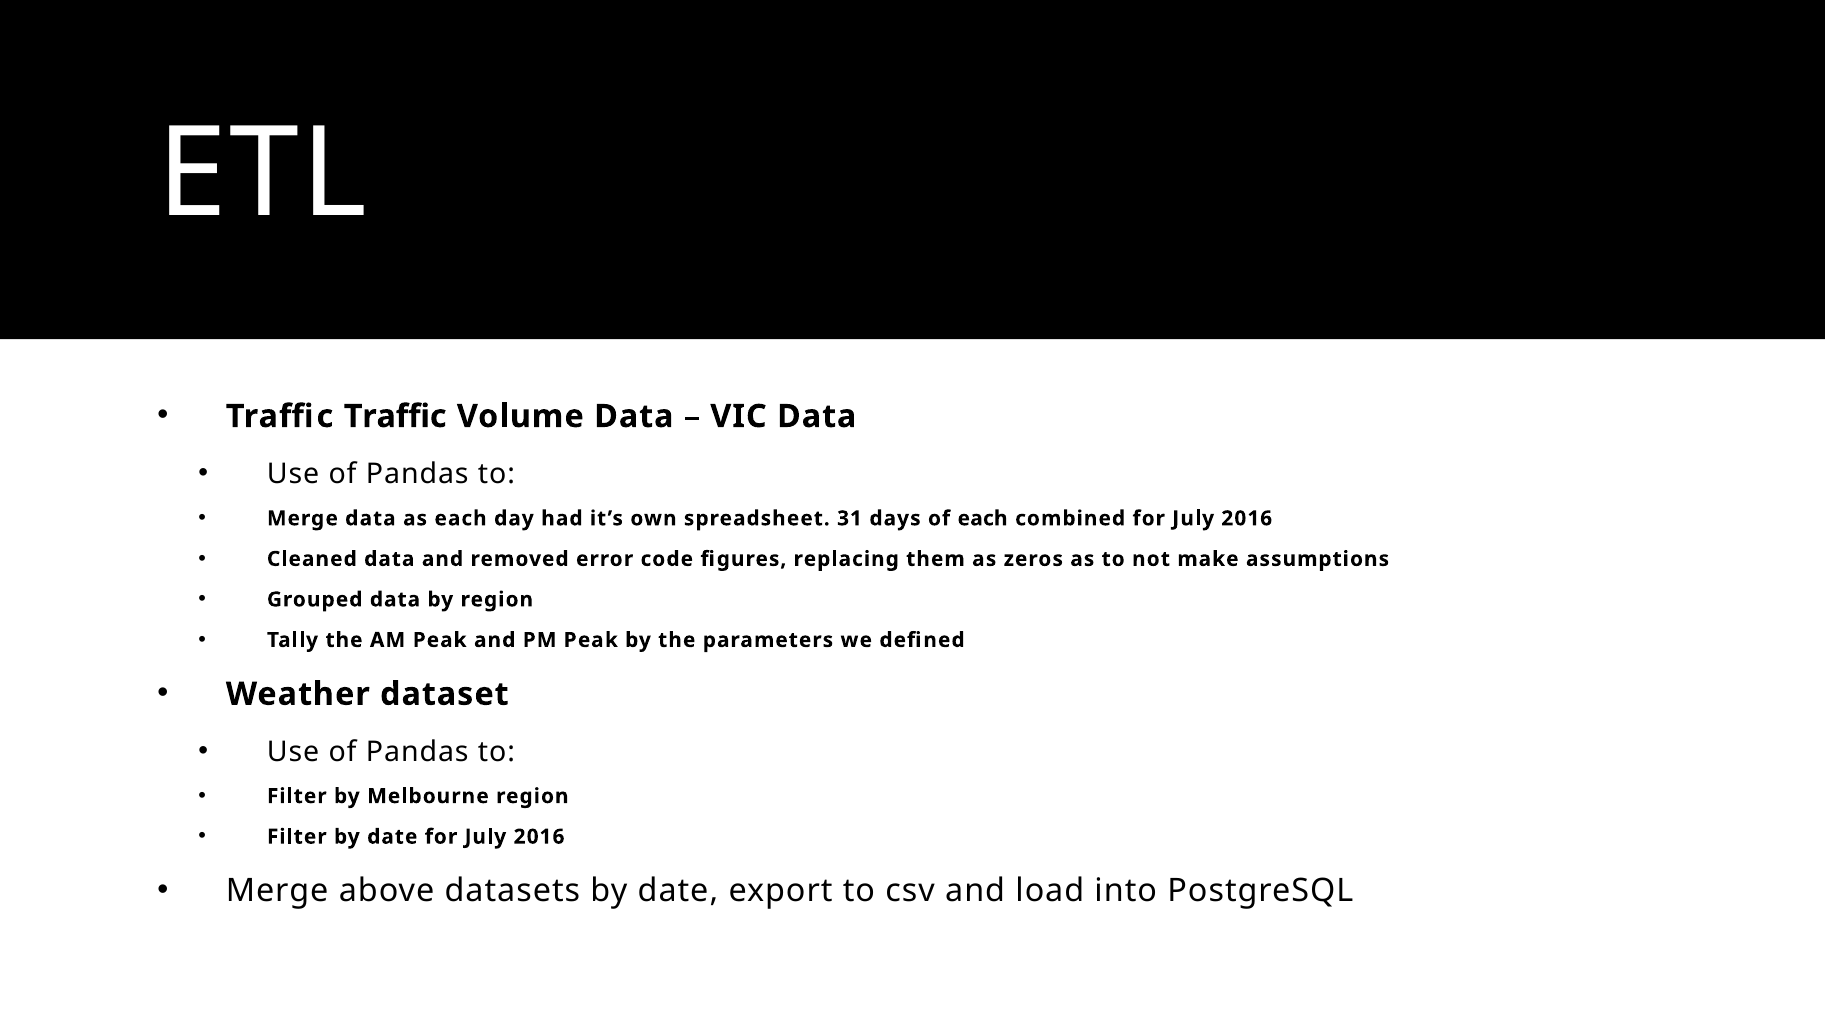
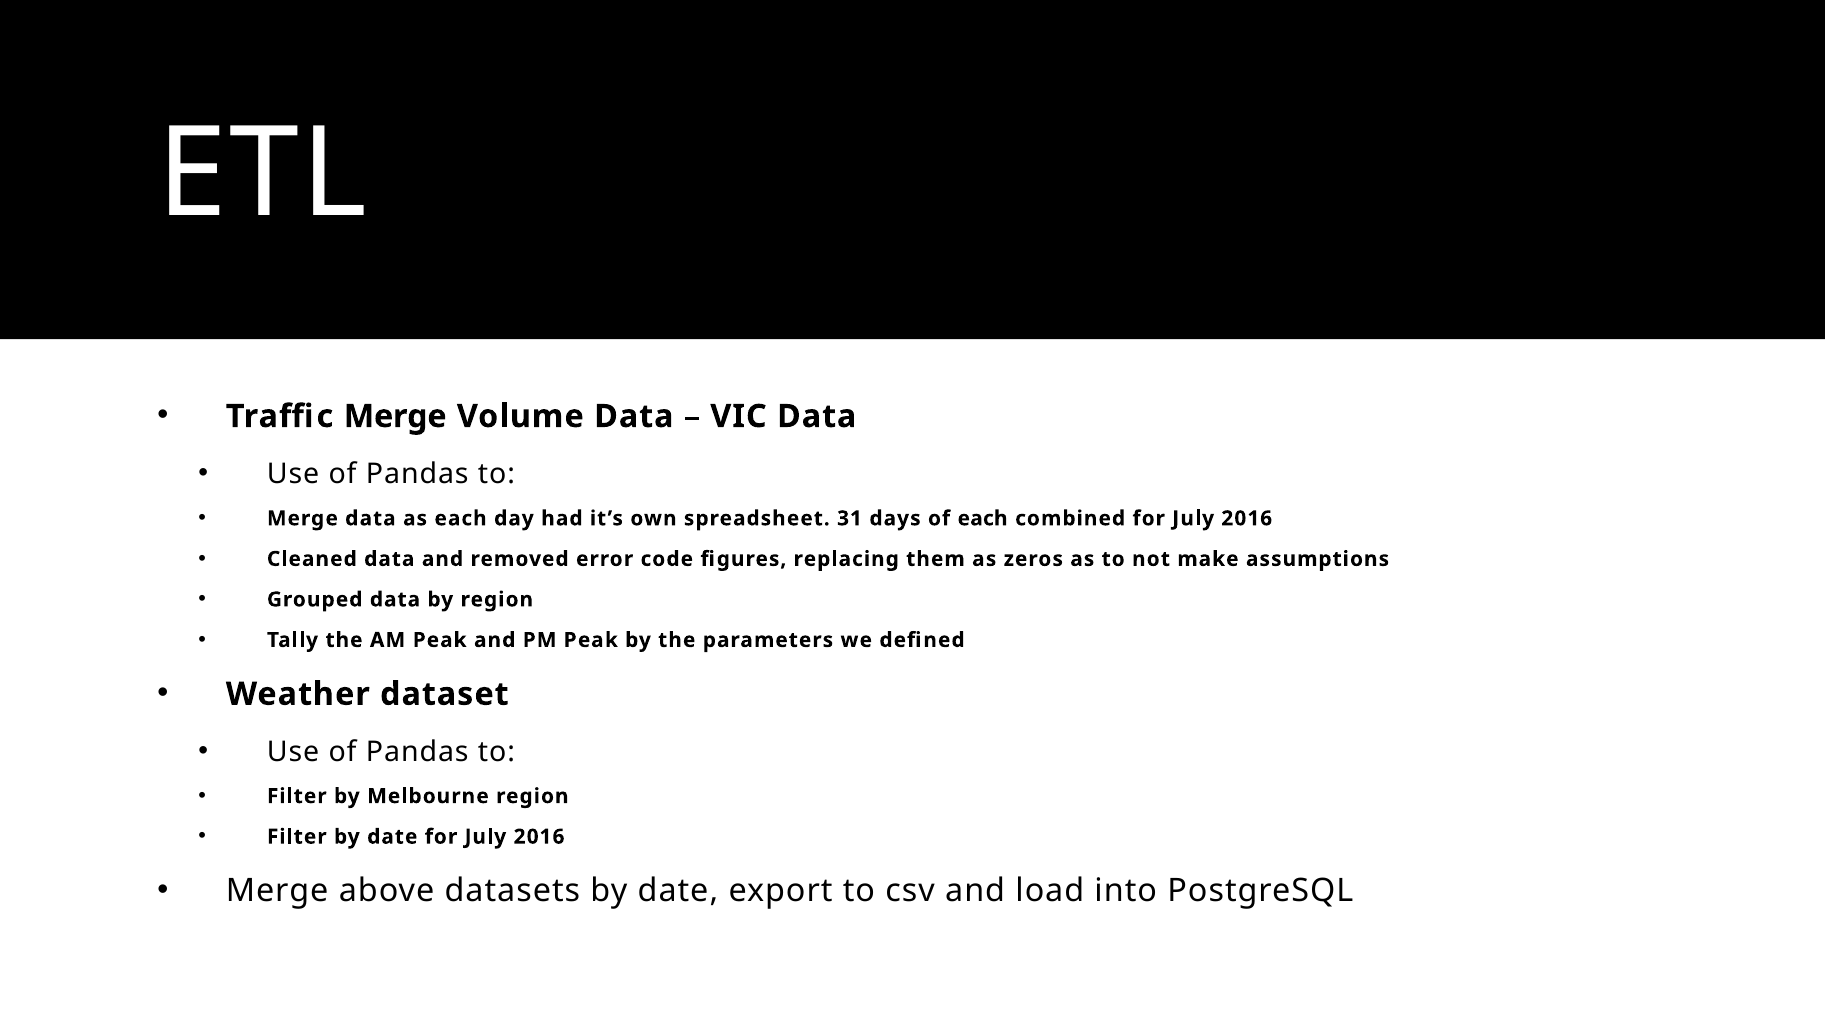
Traffic Traffic: Traffic -> Merge (395, 416)
